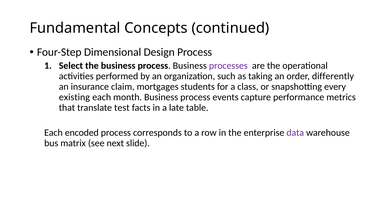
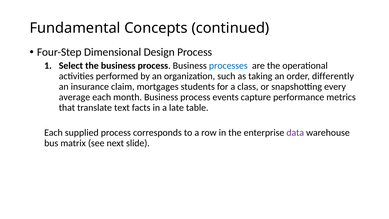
processes colour: purple -> blue (228, 66)
existing: existing -> average (74, 97)
test: test -> text (122, 108)
encoded: encoded -> supplied (82, 133)
